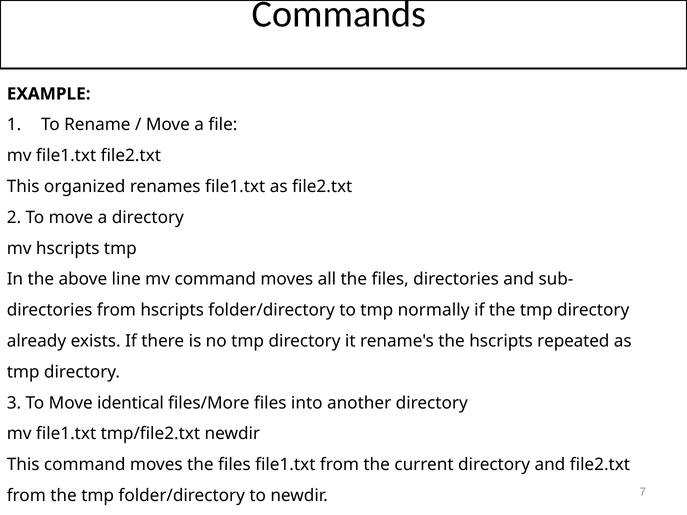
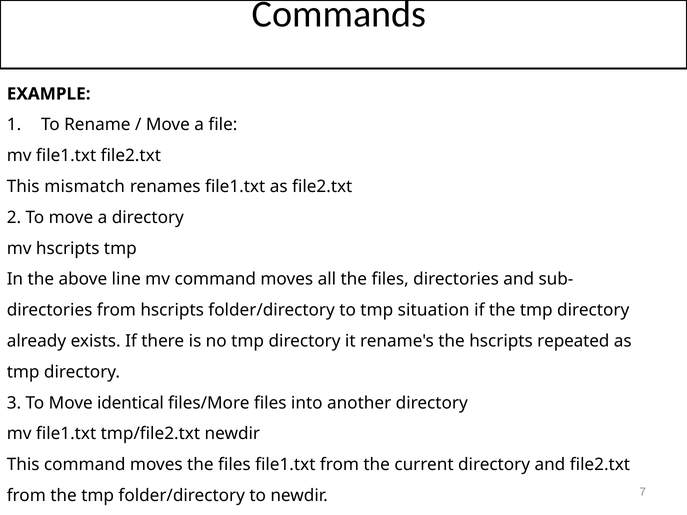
organized: organized -> mismatch (85, 187)
normally: normally -> situation (434, 310)
